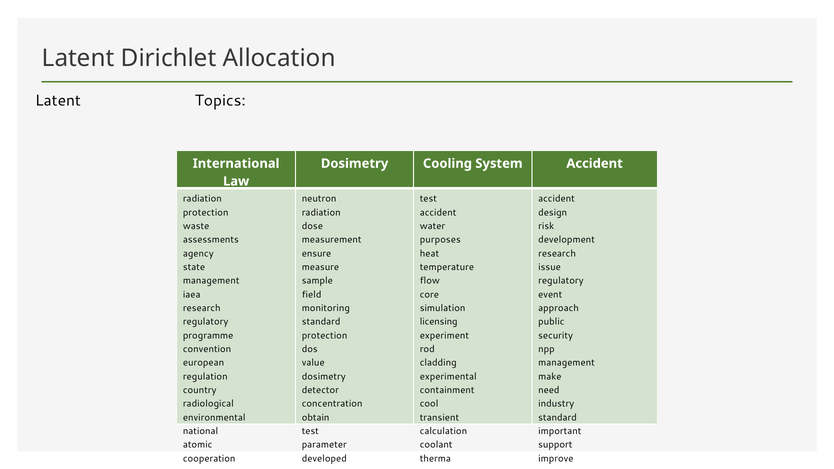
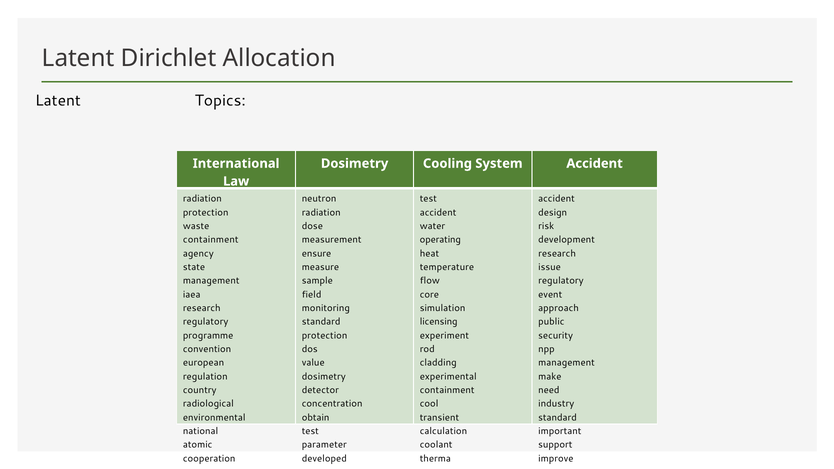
assessments: assessments -> containment (211, 240)
purposes: purposes -> operating (440, 240)
